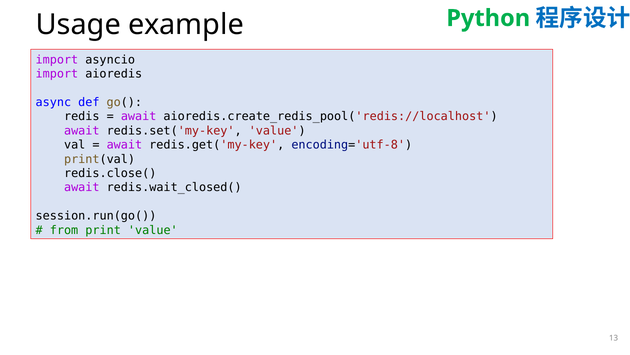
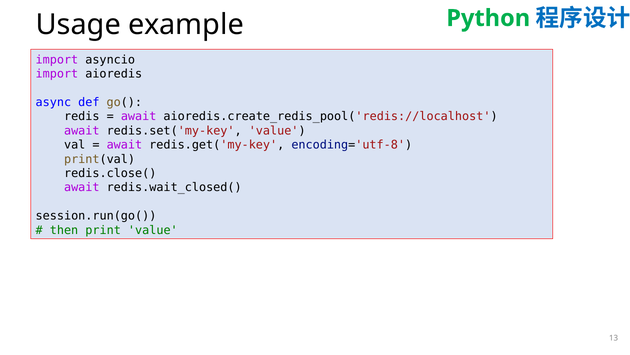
from: from -> then (64, 230)
